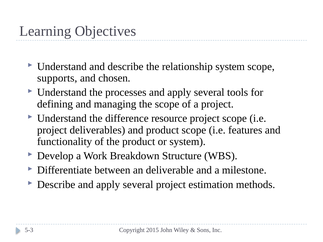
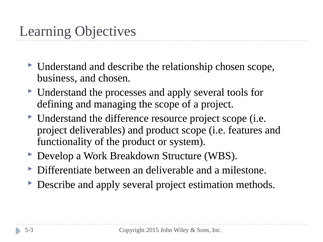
relationship system: system -> chosen (230, 67)
supports: supports -> business (57, 78)
